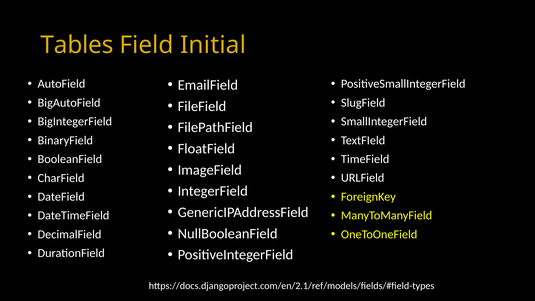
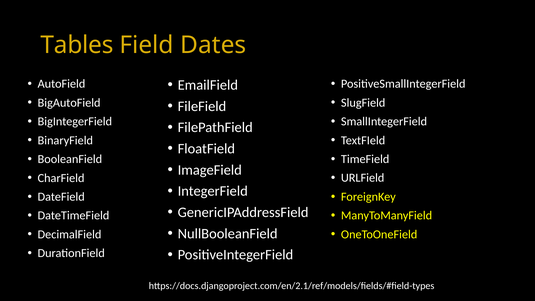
Initial: Initial -> Dates (213, 45)
